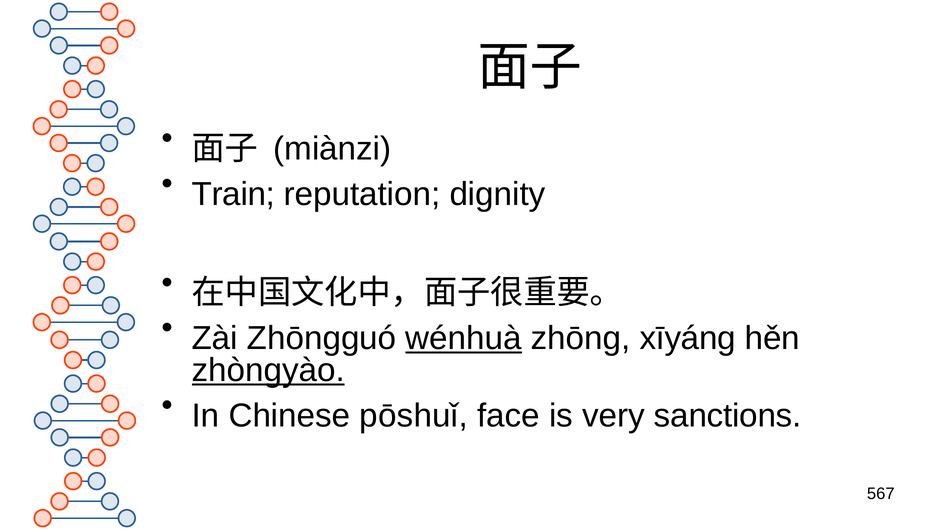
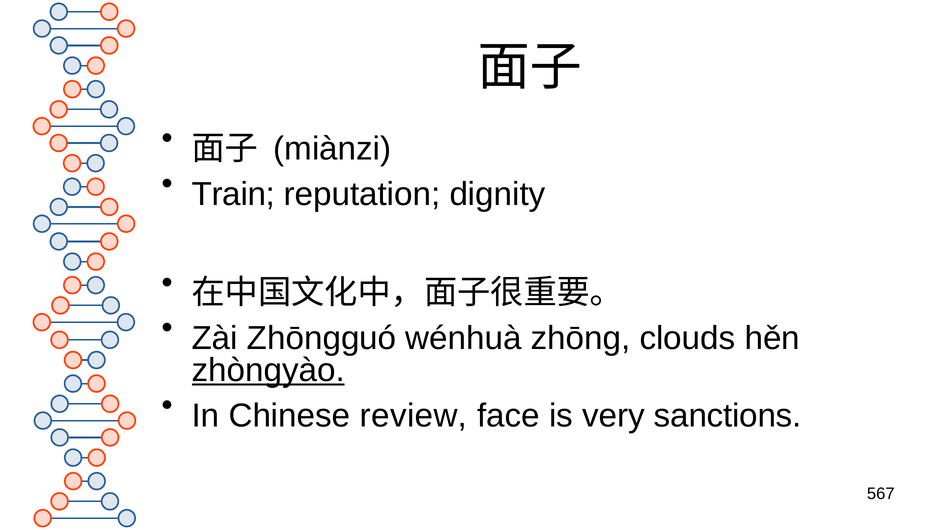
wénhuà underline: present -> none (464, 338)
xīyáng: xīyáng -> clouds (688, 338)
pōshuǐ: pōshuǐ -> review (414, 416)
